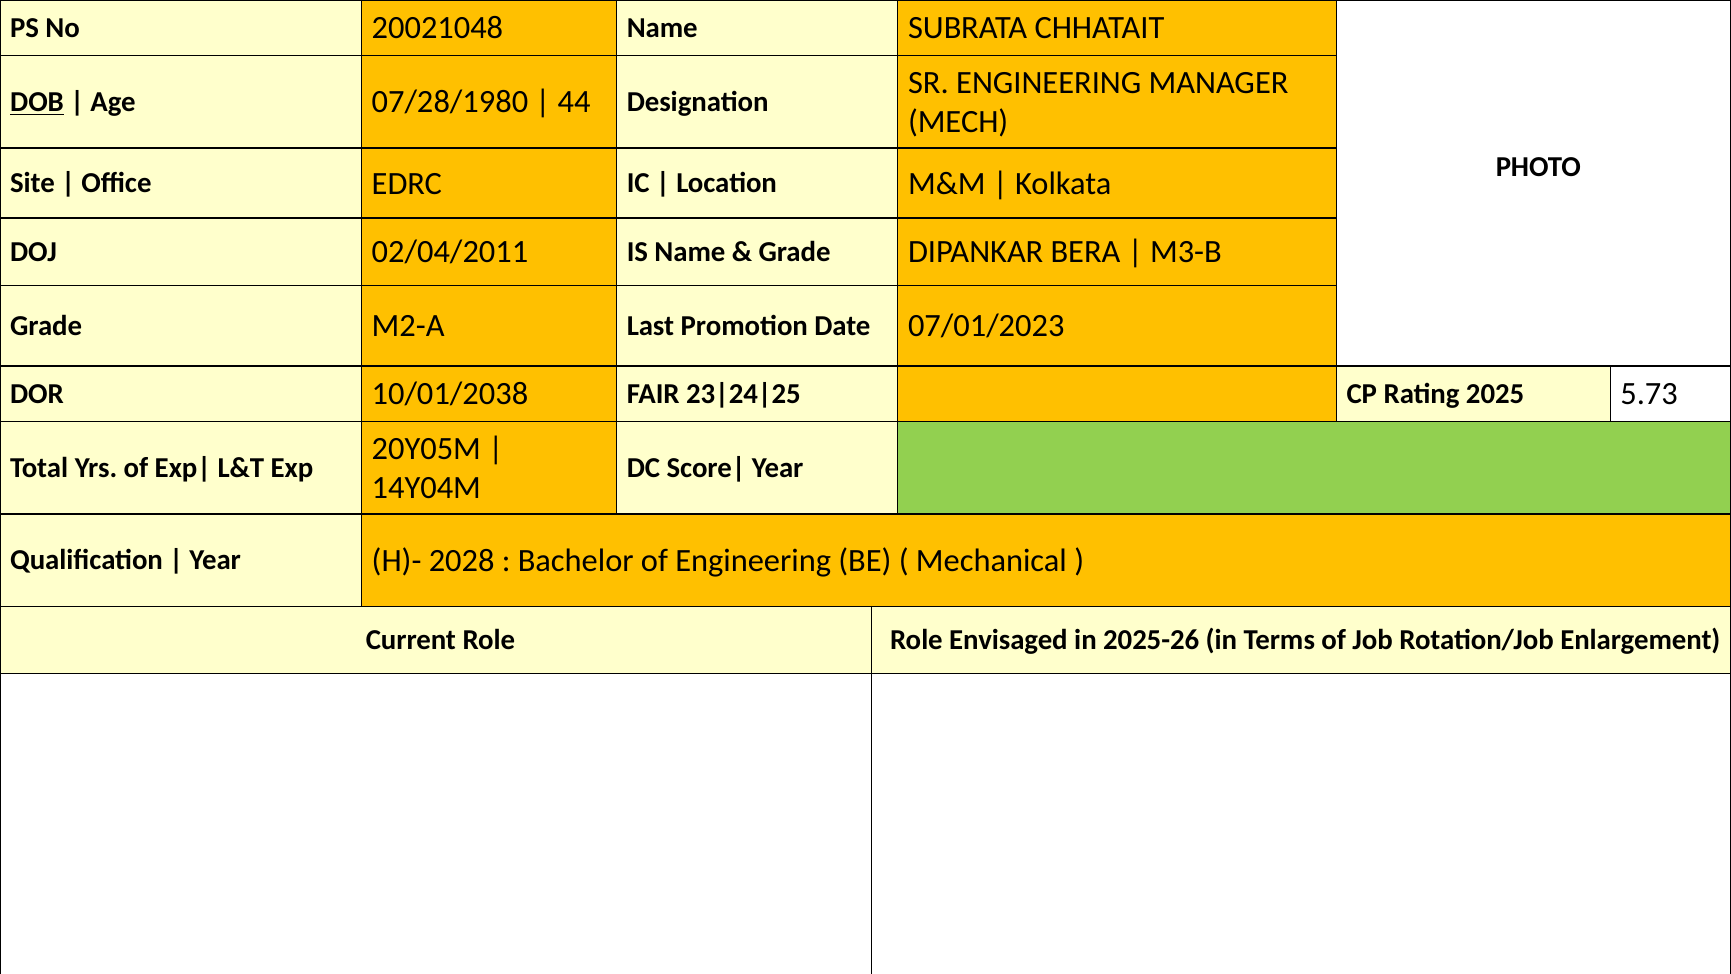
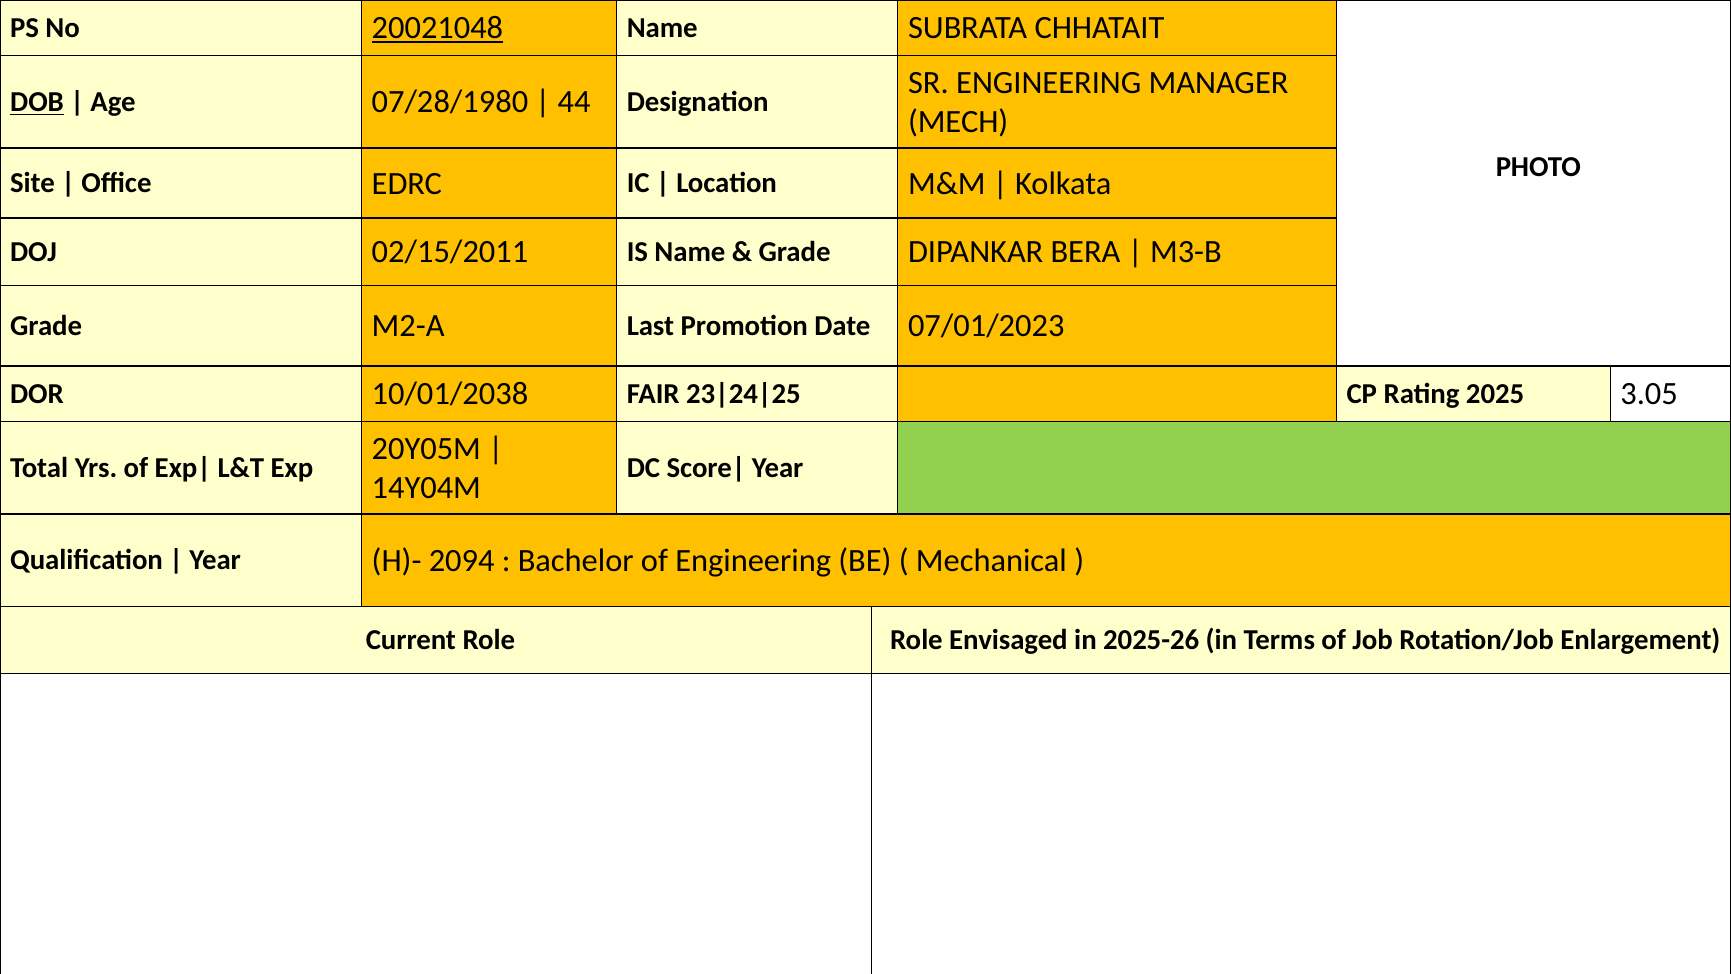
20021048 underline: none -> present (437, 28)
02/04/2011: 02/04/2011 -> 02/15/2011 (450, 252)
5.73: 5.73 -> 3.05 (1649, 394)
2028: 2028 -> 2094 (462, 560)
